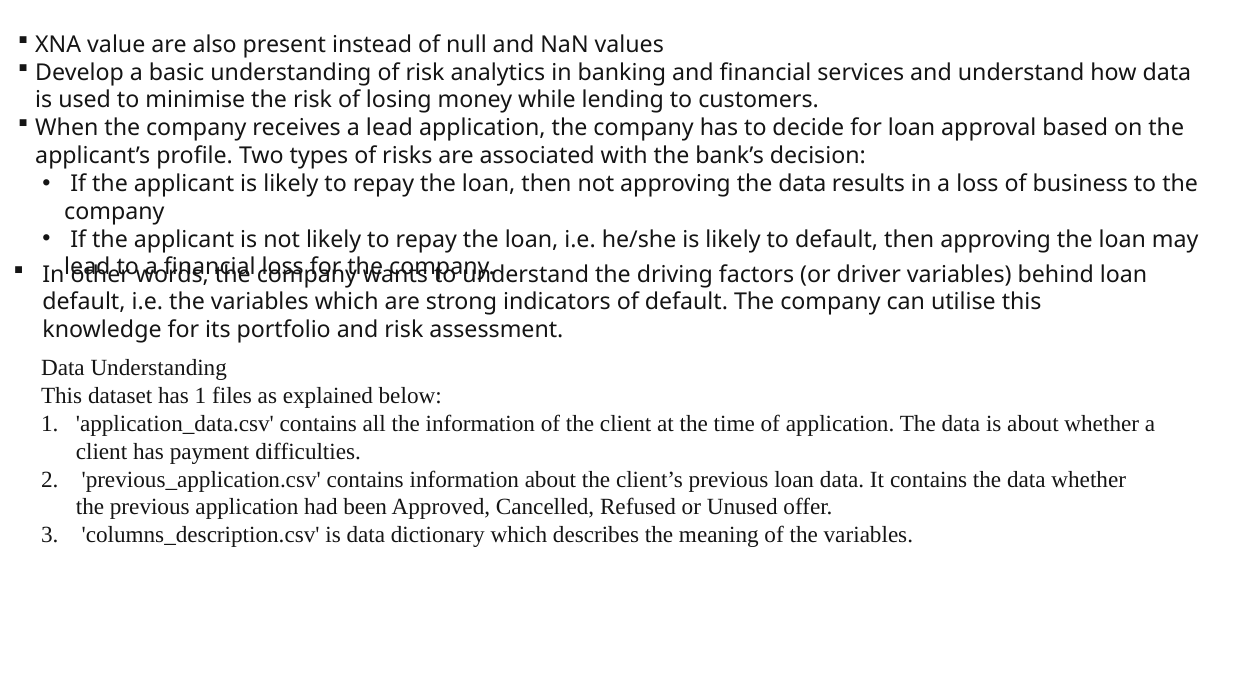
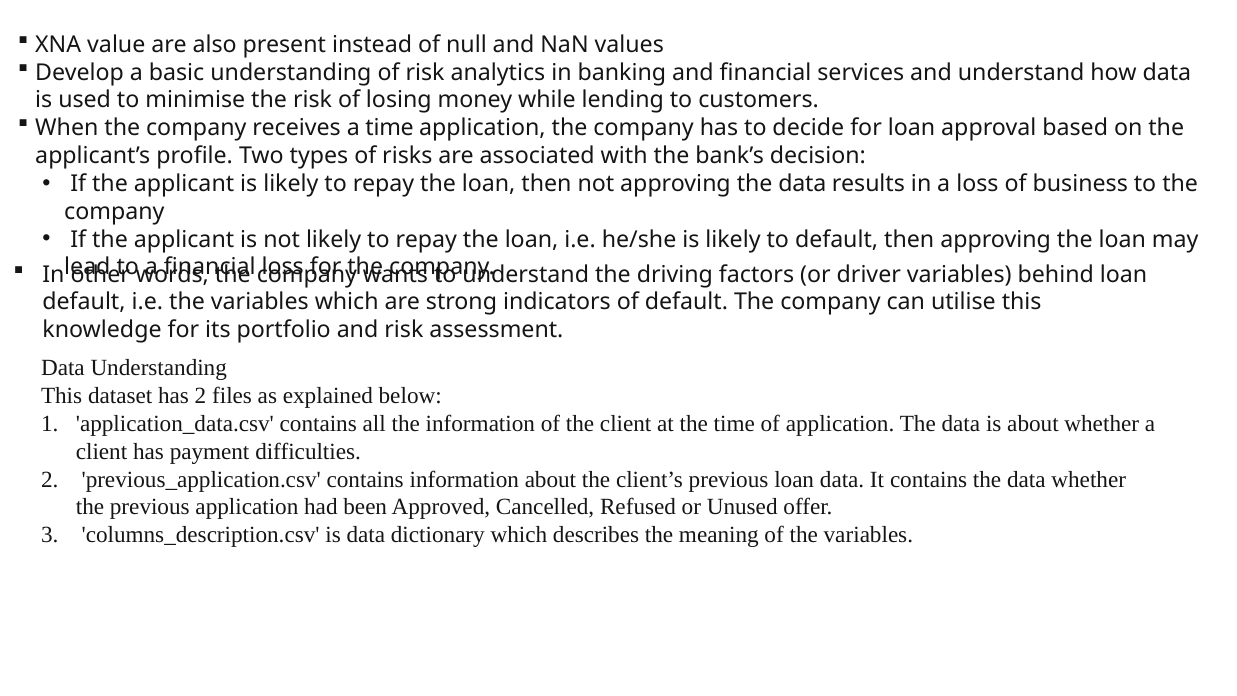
a lead: lead -> time (390, 128)
has 1: 1 -> 2 (201, 396)
